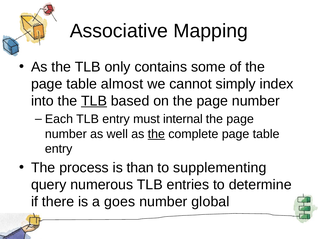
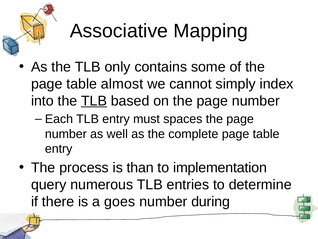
internal: internal -> spaces (183, 119)
the underline: present -> none (156, 134)
supplementing: supplementing -> implementation (220, 167)
global: global -> during (211, 201)
